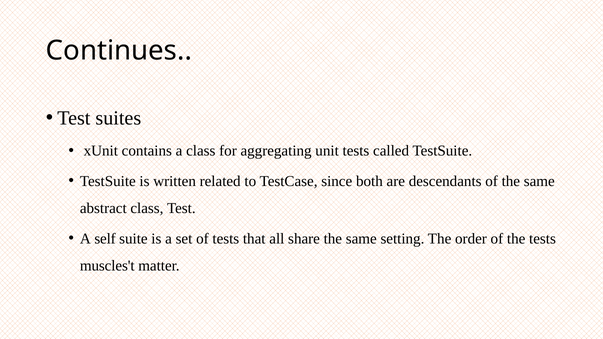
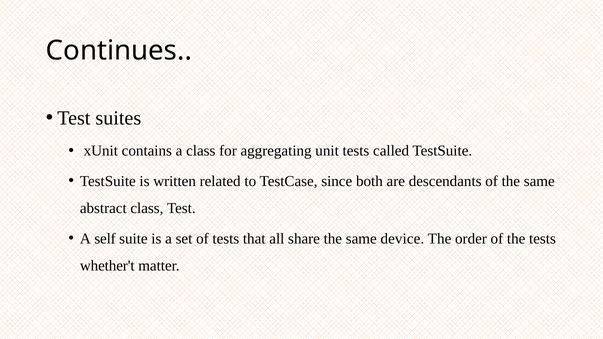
setting: setting -> device (402, 239)
muscles't: muscles't -> whether't (107, 266)
